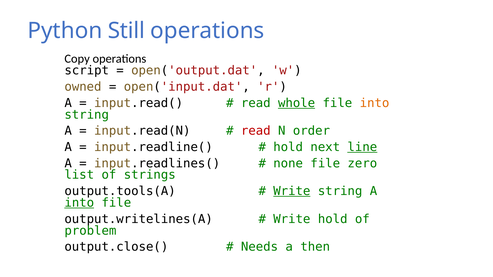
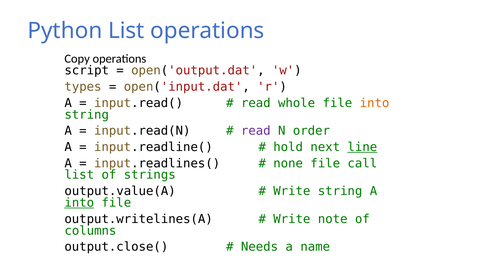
Python Still: Still -> List (126, 31)
owned: owned -> types (83, 87)
whole underline: present -> none (297, 103)
read colour: red -> purple (256, 131)
zero: zero -> call (362, 163)
output.tools(A: output.tools(A -> output.value(A (120, 191)
Write underline: present -> none (292, 191)
Write hold: hold -> note (333, 219)
problem: problem -> columns (90, 231)
then: then -> name (315, 247)
